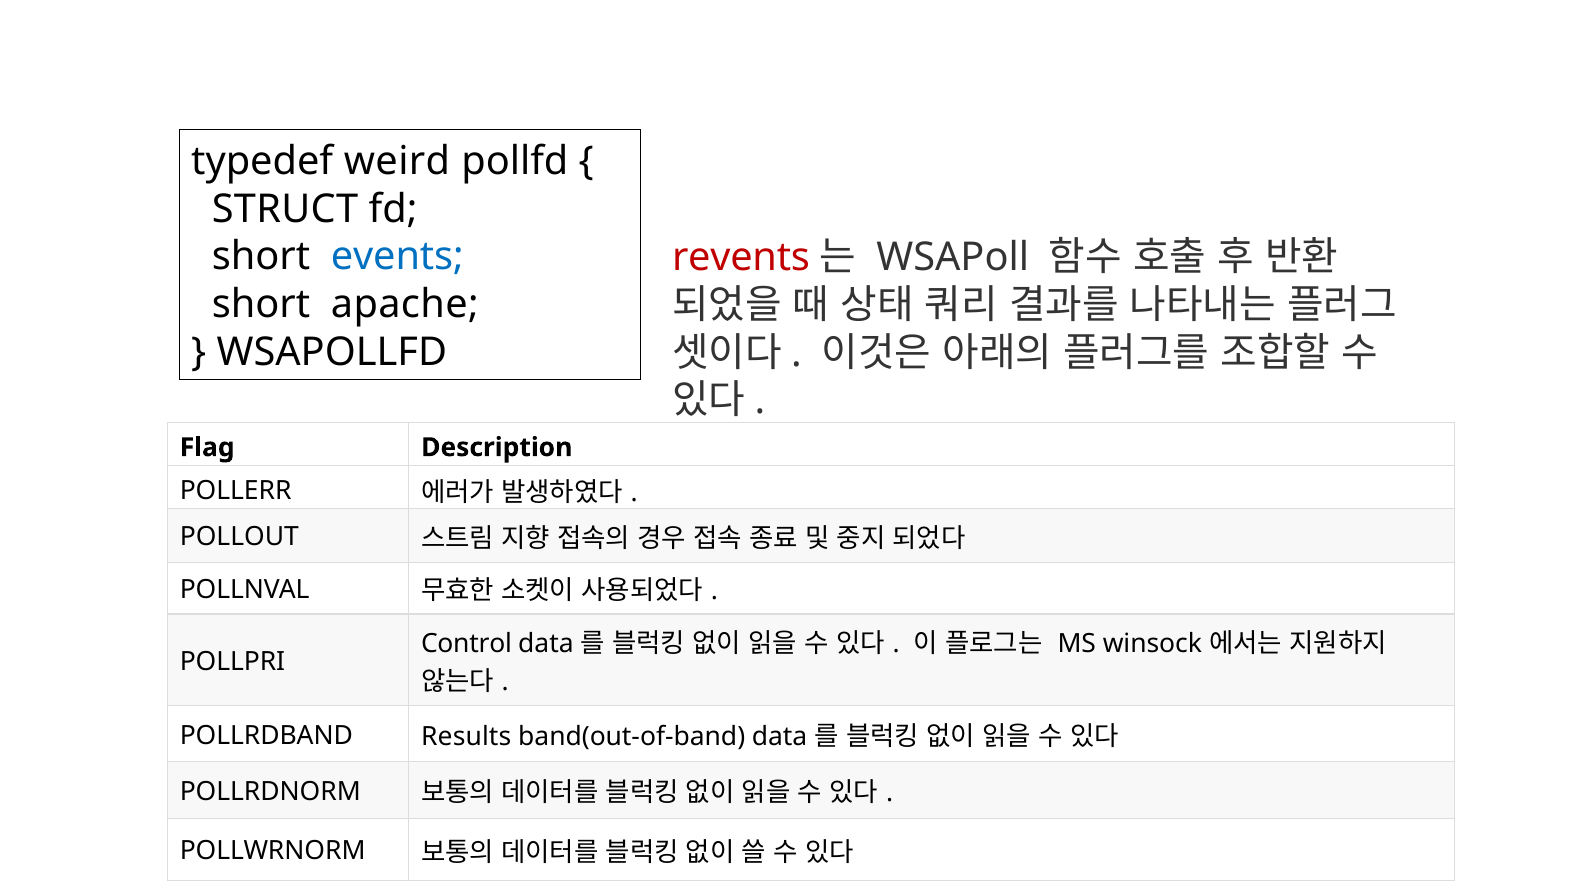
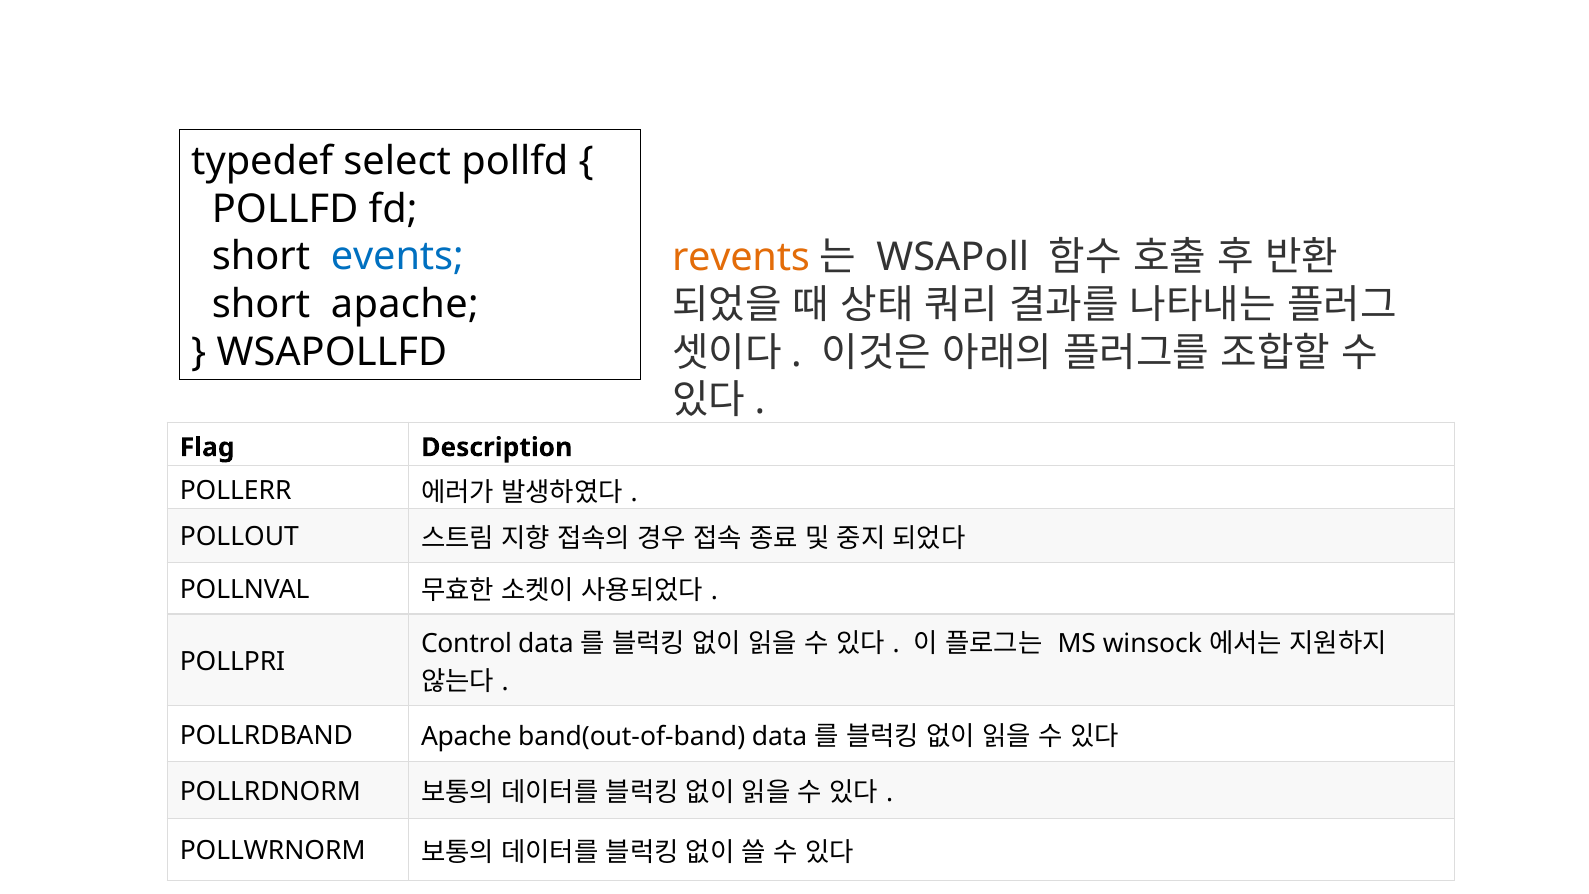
weird: weird -> select (397, 161)
STRUCT: STRUCT -> POLLFD (285, 209)
revents colour: red -> orange (741, 258)
POLLRDBAND Results: Results -> Apache (466, 736)
